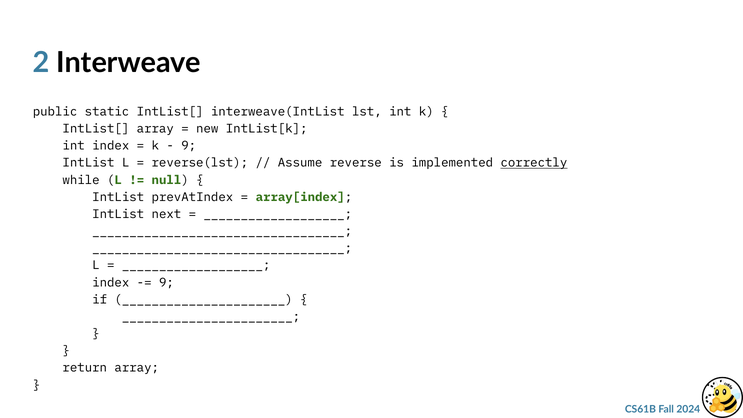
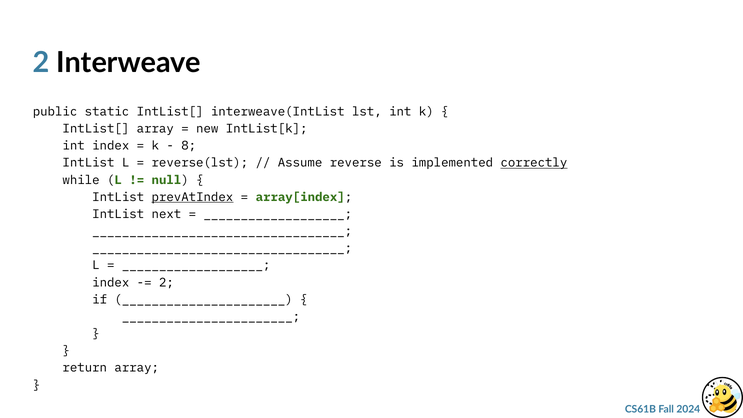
9: 9 -> 8 (189, 146)
prevAtIndex underline: none -> present (192, 197)
9: 9 -> 2 (166, 282)
